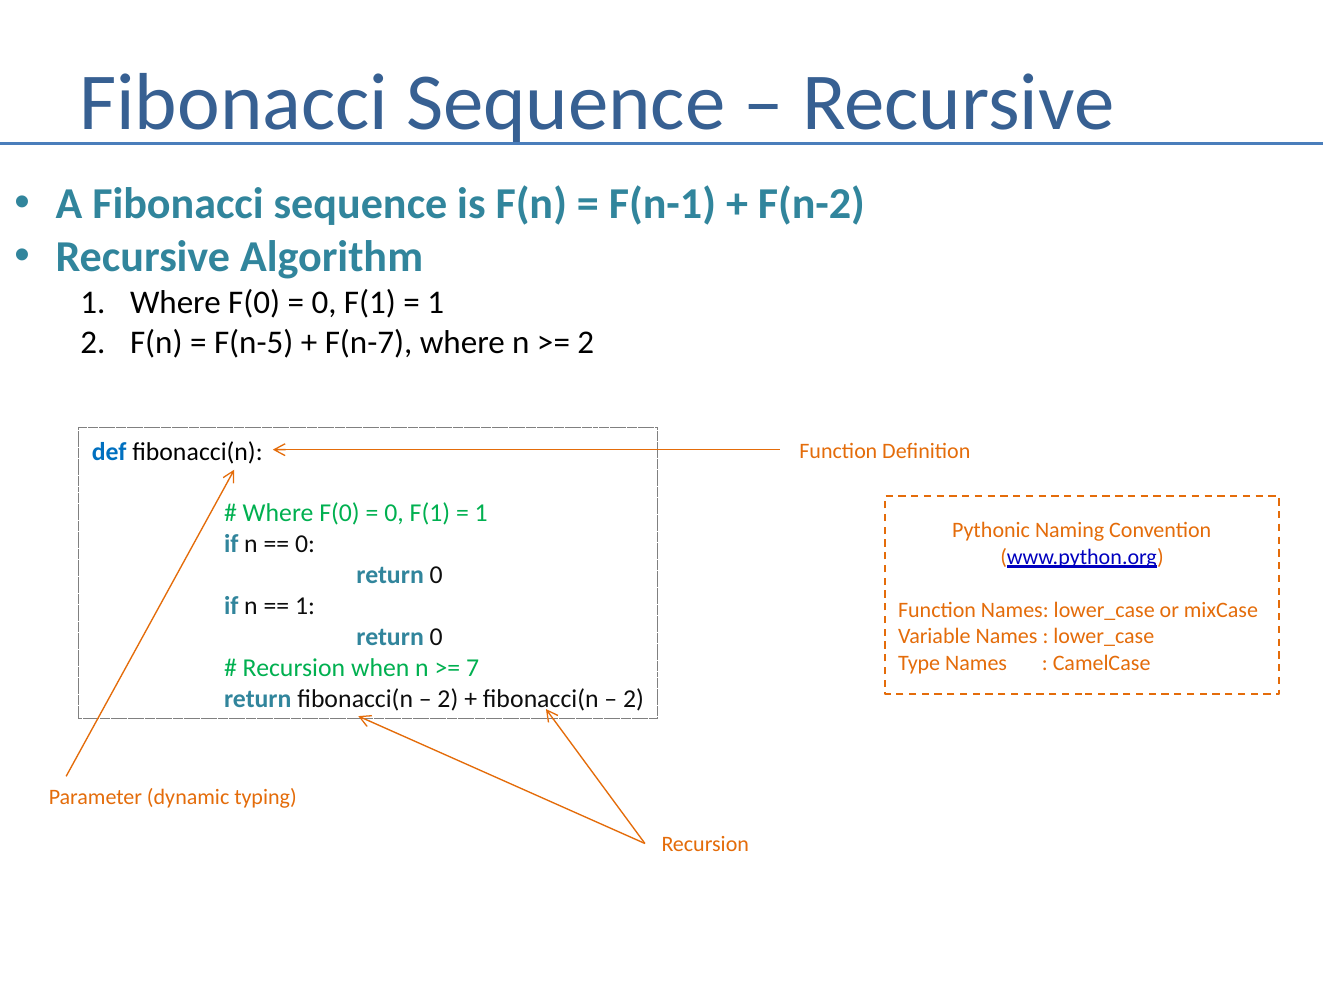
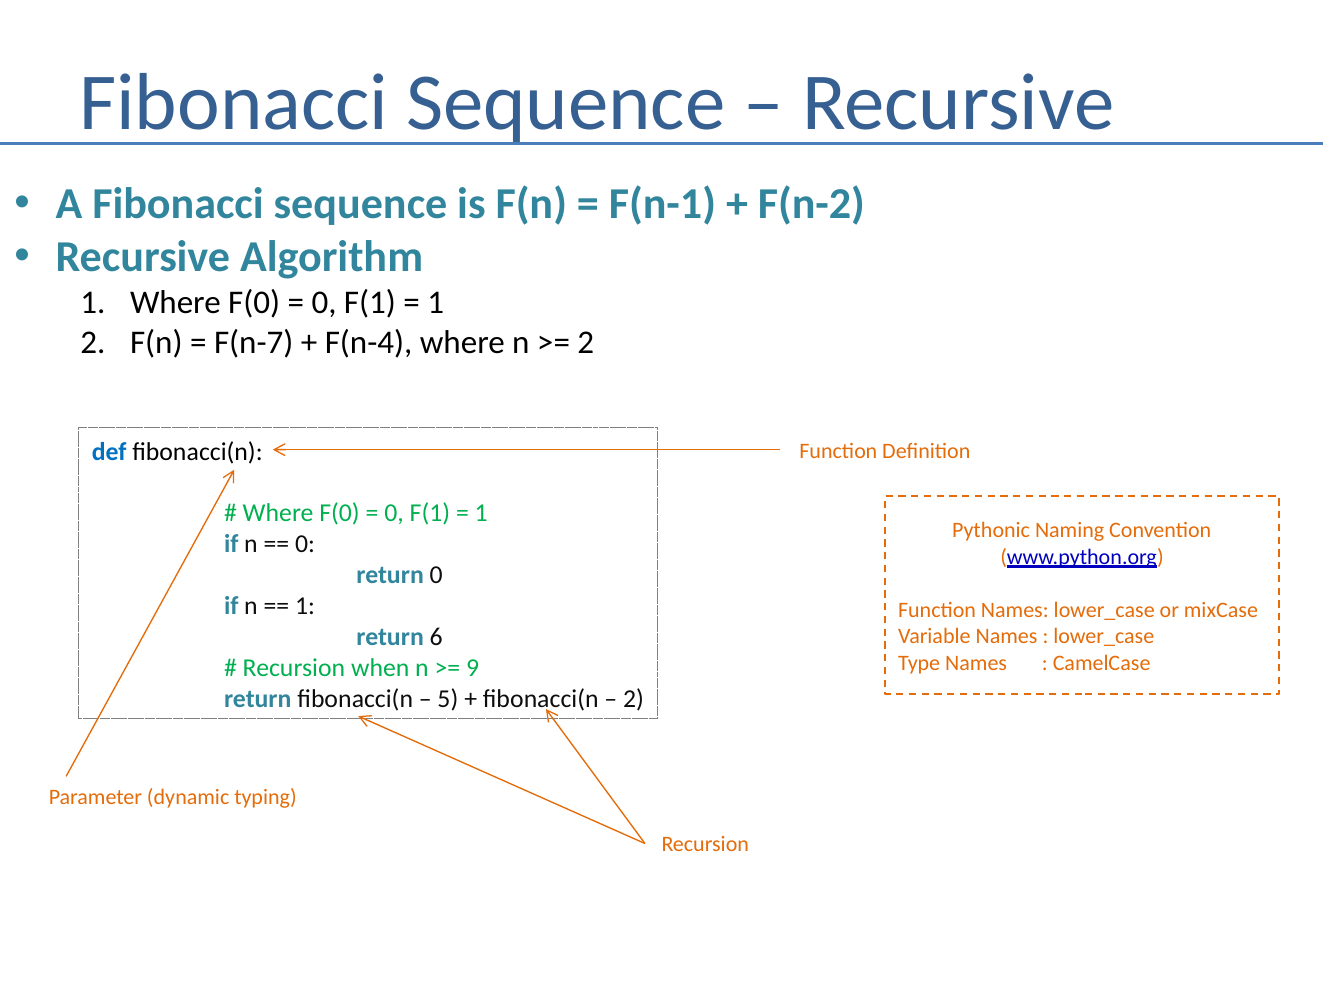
F(n-5: F(n-5 -> F(n-7 (254, 343)
F(n-7: F(n-7 -> F(n-4 (369, 343)
0: 0 -> 6 (436, 637)
7: 7 -> 9 (473, 668)
2: 2 -> 5 (448, 699)
